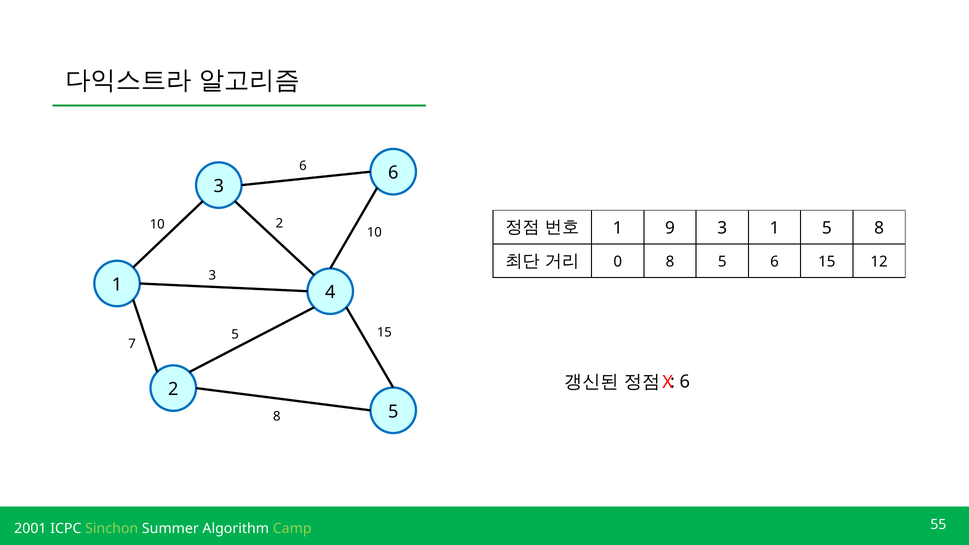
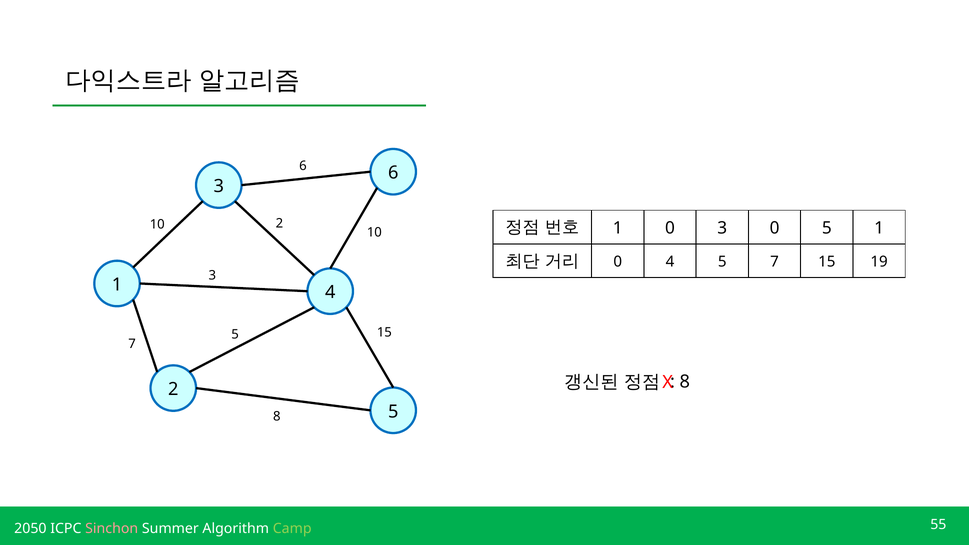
1 9: 9 -> 0 (670, 228)
3 1: 1 -> 0 (775, 228)
8: 8 -> 1 (879, 228)
0 8: 8 -> 4 (670, 262)
5 6: 6 -> 7 (775, 262)
12: 12 -> 19 (879, 262)
6: 6 -> 8 (685, 382)
2001: 2001 -> 2050 (30, 529)
Sinchon colour: light green -> pink (112, 529)
